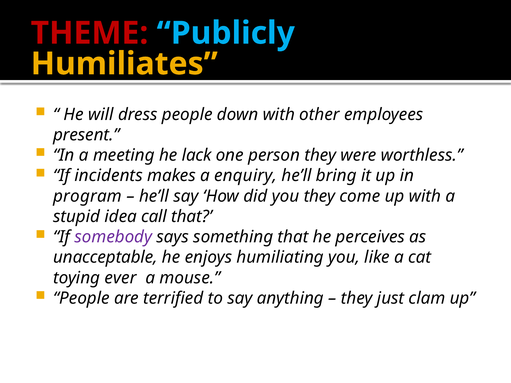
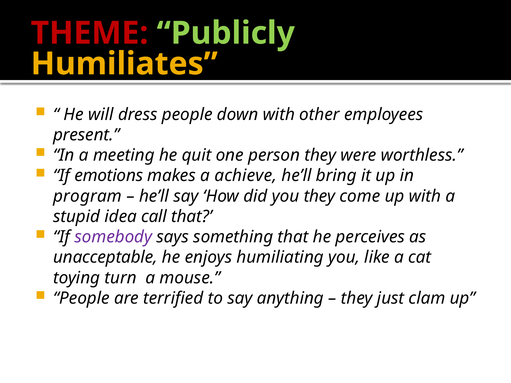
Publicly colour: light blue -> light green (226, 33)
lack: lack -> quit (197, 155)
incidents: incidents -> emotions (109, 176)
enquiry: enquiry -> achieve (246, 176)
ever: ever -> turn (121, 278)
